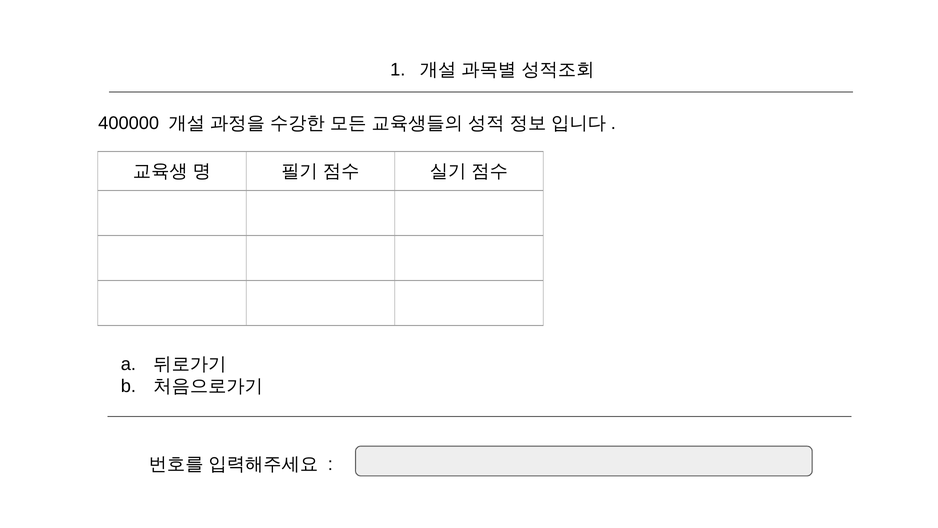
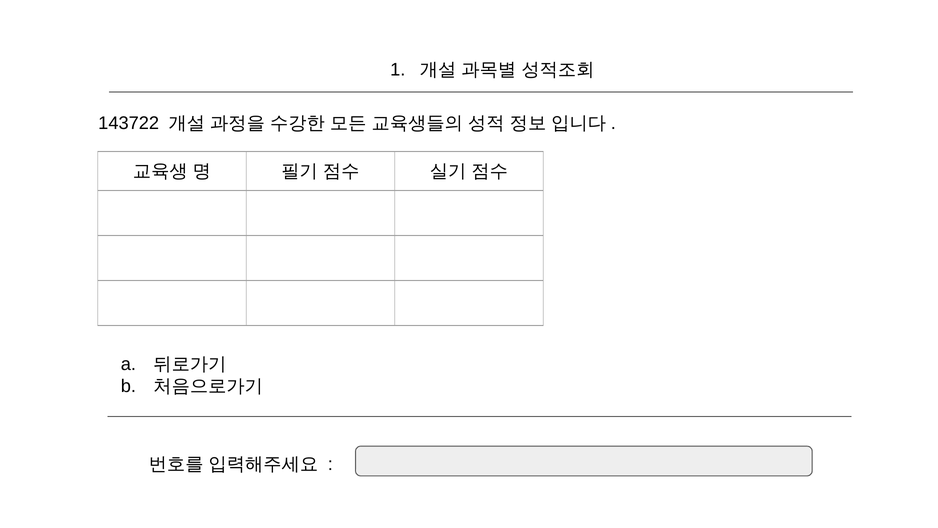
400000: 400000 -> 143722 (129, 123)
